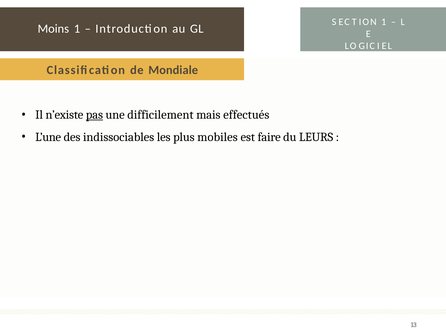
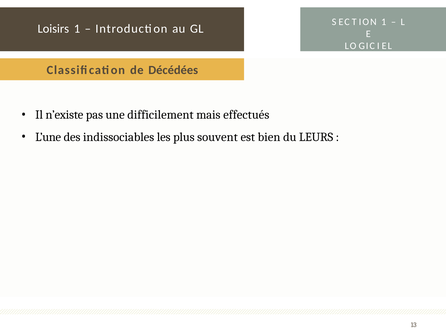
Moins: Moins -> Loisirs (53, 29)
Mondiale: Mondiale -> Décédées (173, 70)
pas underline: present -> none (94, 115)
mobiles: mobiles -> souvent (218, 137)
faire: faire -> bien (269, 137)
